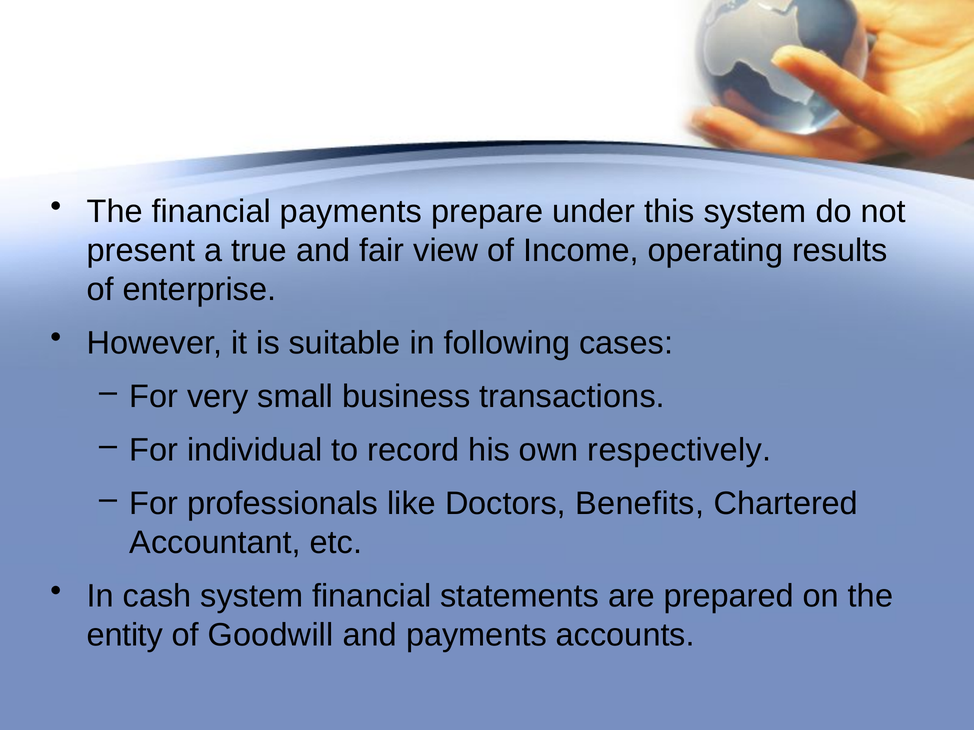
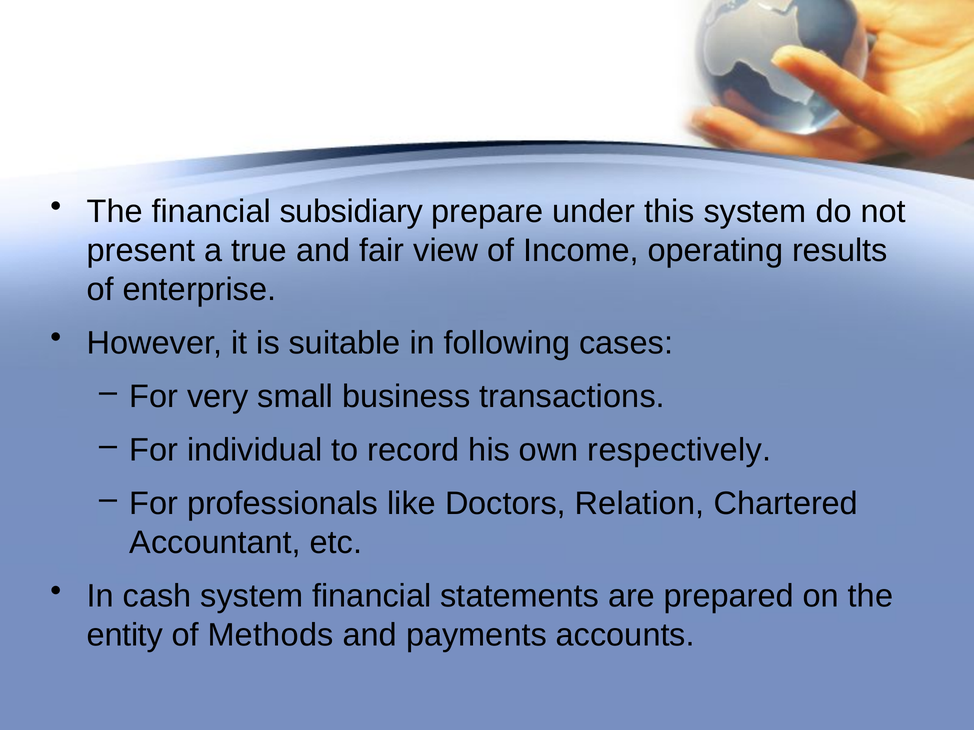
financial payments: payments -> subsidiary (351, 212)
Benefits: Benefits -> Relation (640, 504)
Goodwill: Goodwill -> Methods (271, 635)
